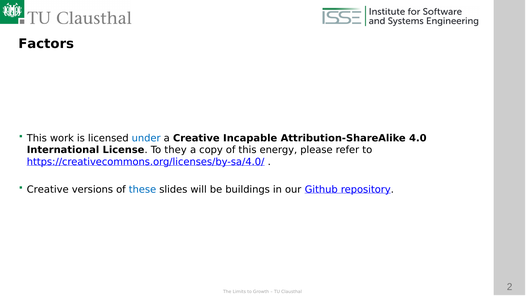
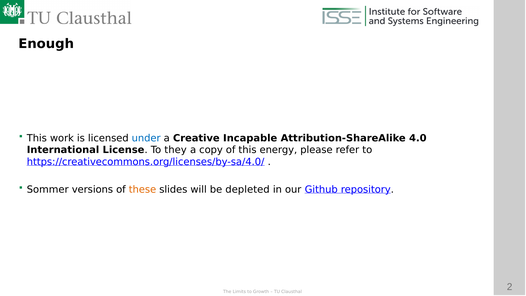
Factors: Factors -> Enough (46, 44)
Creative: Creative -> Sommer (48, 189)
these colour: blue -> orange (142, 189)
buildings: buildings -> depleted (248, 189)
